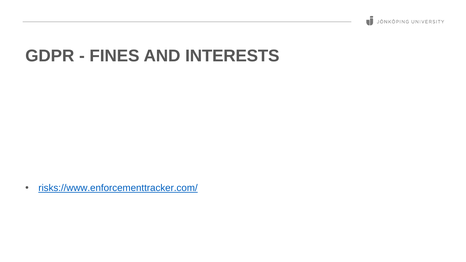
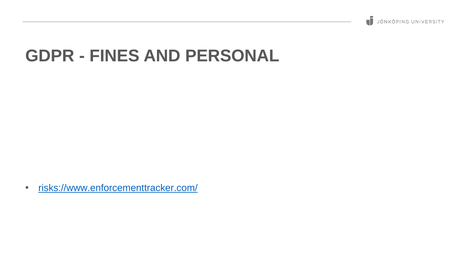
INTERESTS: INTERESTS -> PERSONAL (232, 56)
